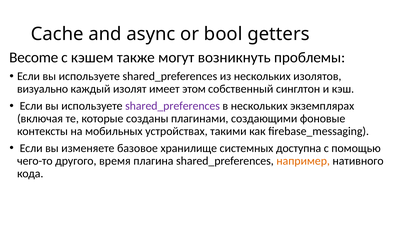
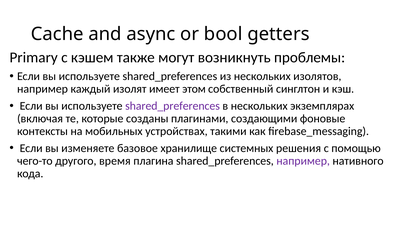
Become: Become -> Primary (34, 58)
визуально: визуально -> например (43, 89)
доступна: доступна -> решения (299, 148)
например colour: orange -> purple (303, 161)
